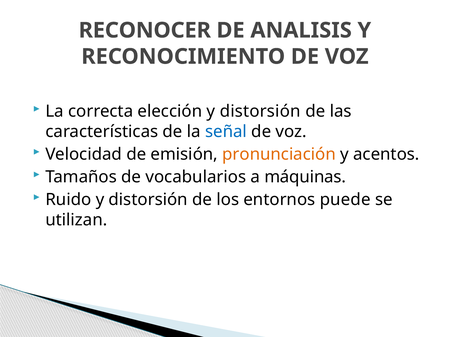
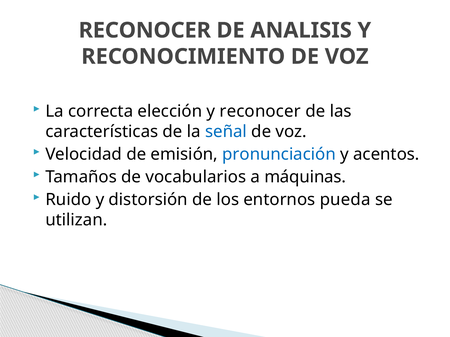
elección y distorsión: distorsión -> reconocer (260, 111)
pronunciación colour: orange -> blue (279, 154)
puede: puede -> pueda (345, 200)
